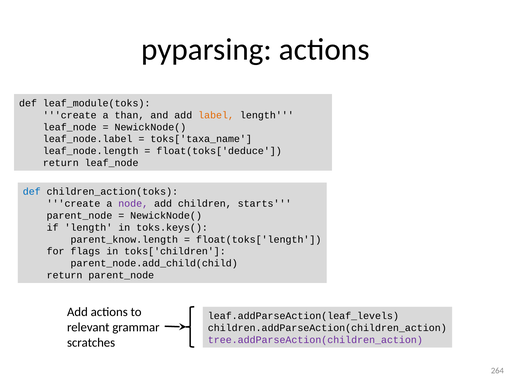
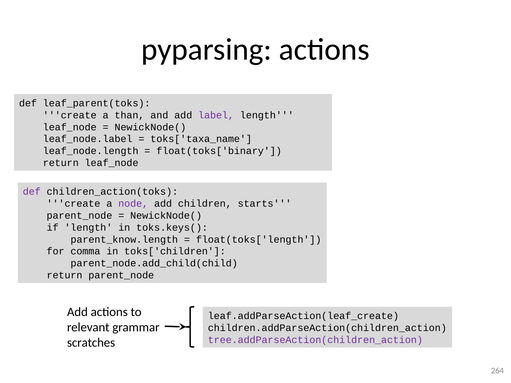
leaf_module(toks: leaf_module(toks -> leaf_parent(toks (97, 103)
label colour: orange -> purple (216, 115)
float(toks['deduce: float(toks['deduce -> float(toks['binary (219, 151)
def colour: blue -> purple (32, 192)
flags: flags -> comma (85, 251)
leaf.addParseAction(leaf_levels: leaf.addParseAction(leaf_levels -> leaf.addParseAction(leaf_create (303, 316)
